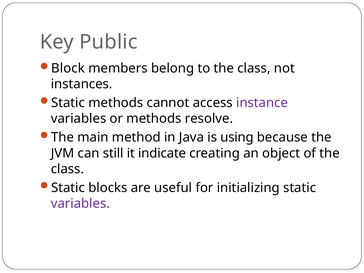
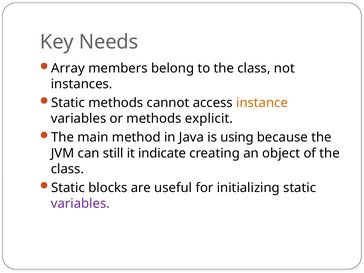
Public: Public -> Needs (109, 42)
Block: Block -> Array (68, 68)
instance colour: purple -> orange (262, 103)
resolve: resolve -> explicit (209, 119)
